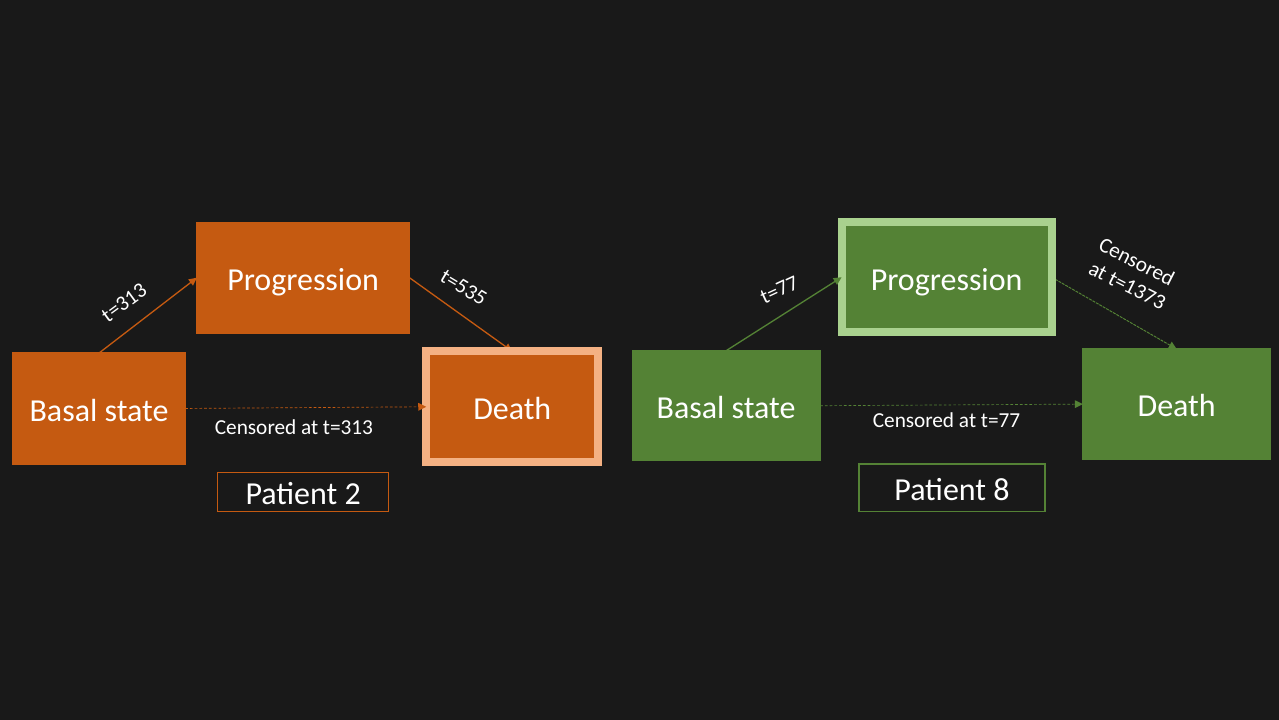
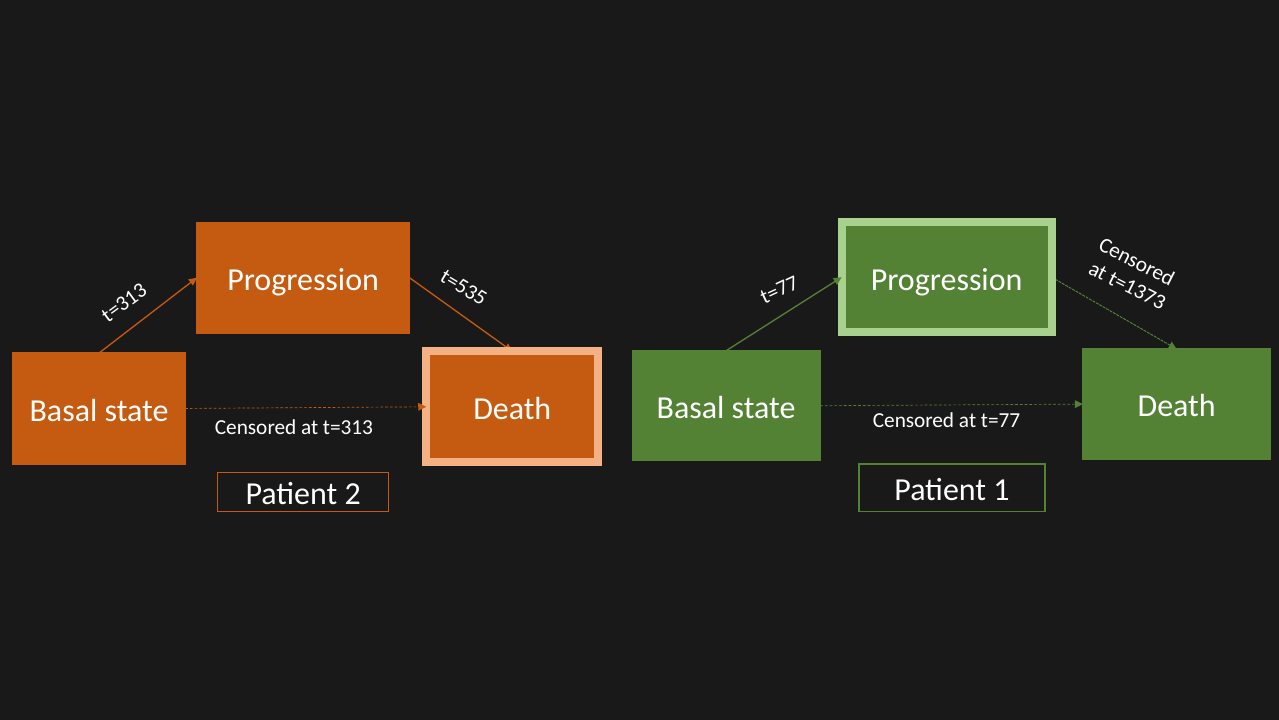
Patient 8: 8 -> 1 (1001, 490)
